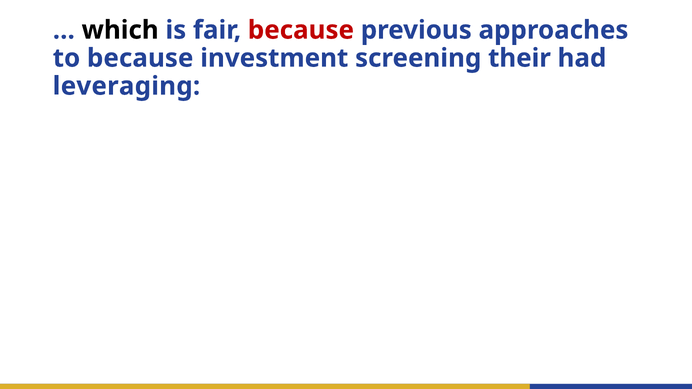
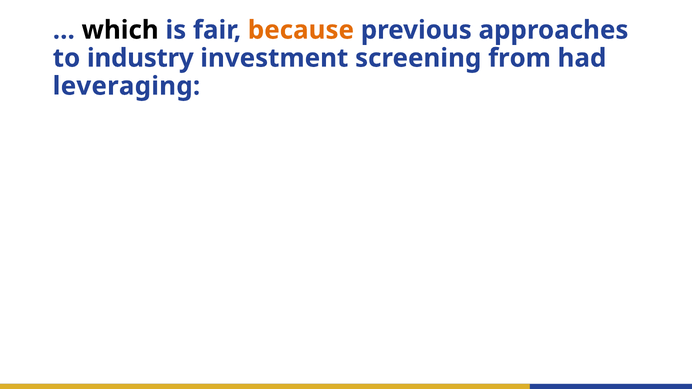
because colour: red -> orange (301, 30)
to because: because -> industry (140, 58)
their: their -> from (520, 58)
